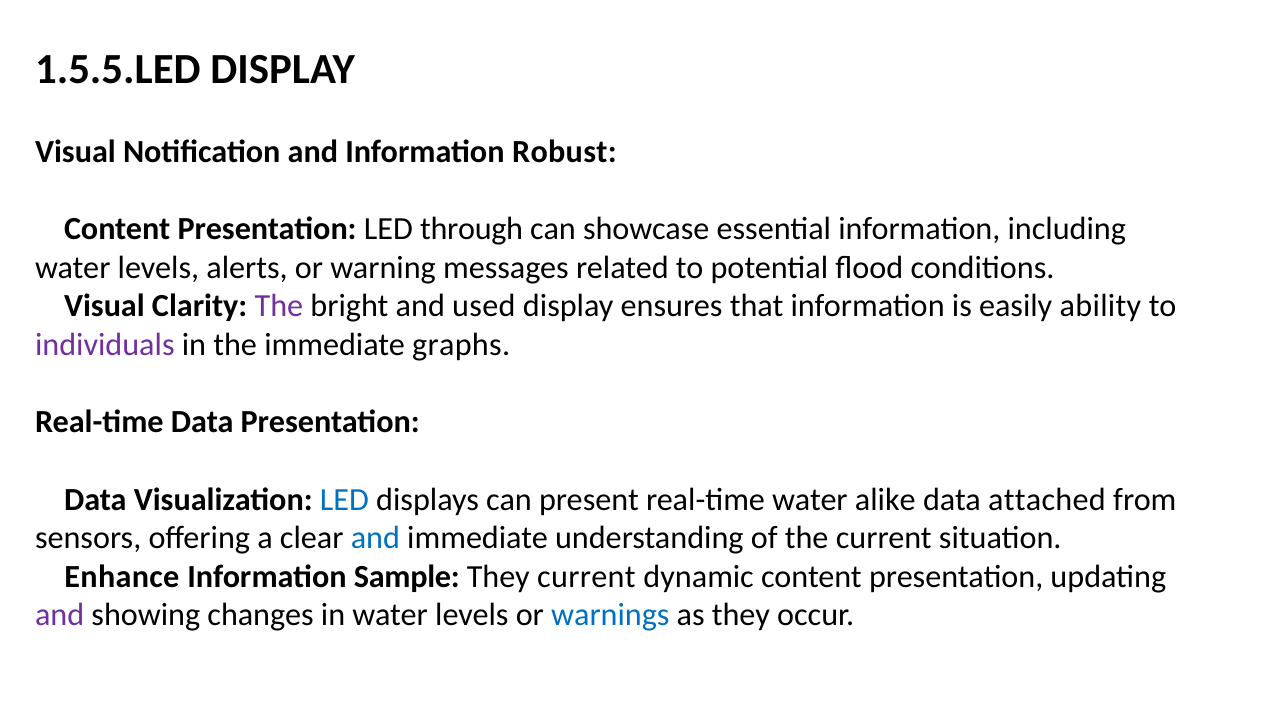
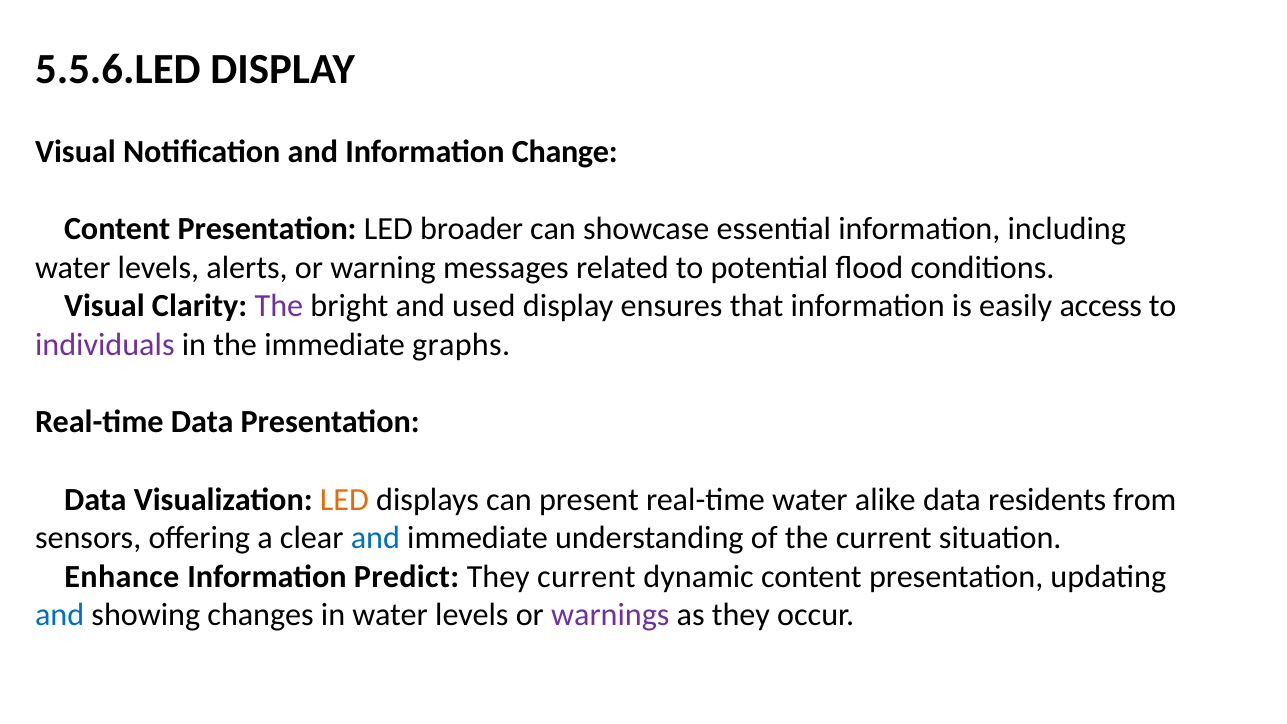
1.5.5.LED: 1.5.5.LED -> 5.5.6.LED (118, 69)
Robust: Robust -> Change (565, 152)
through: through -> broader (472, 229)
ability: ability -> access (1101, 306)
LED colour: blue -> orange (344, 499)
attached: attached -> residents (1047, 499)
Sample: Sample -> Predict (407, 577)
and colour: purple -> blue (60, 615)
warnings colour: blue -> purple (610, 615)
